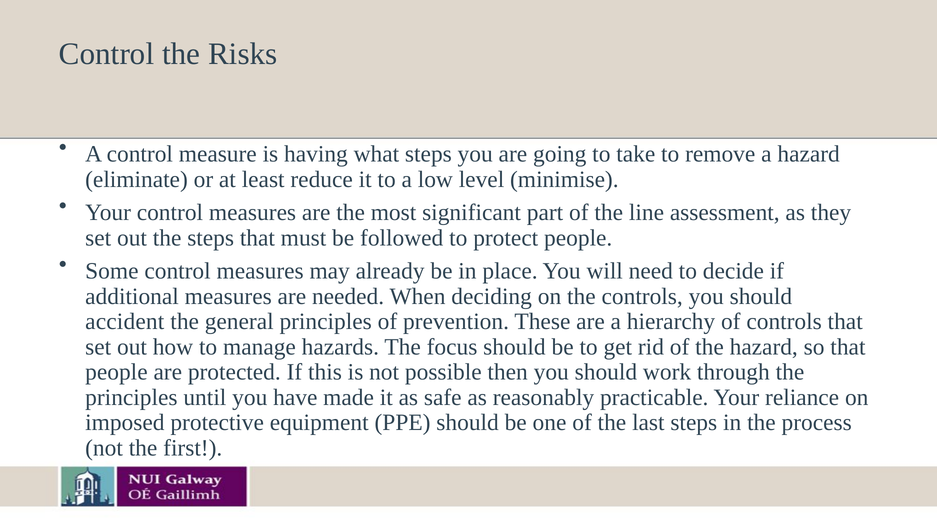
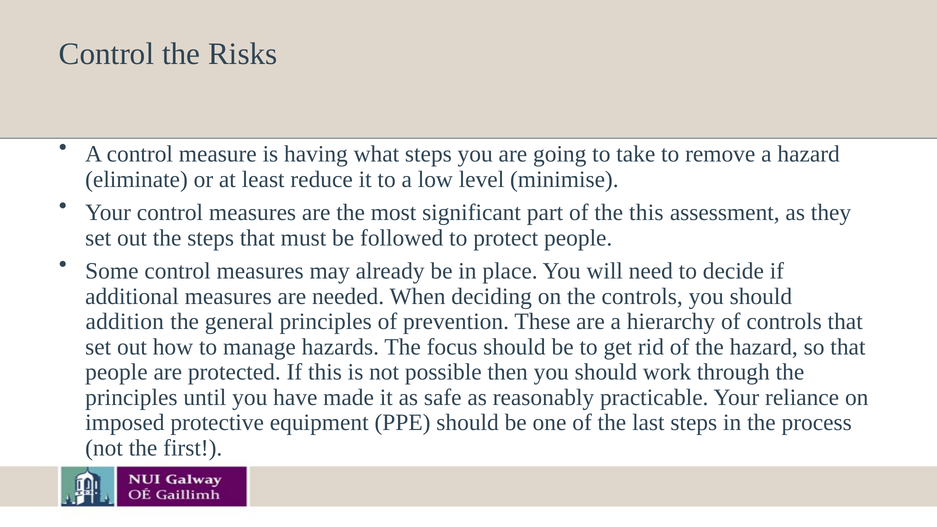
the line: line -> this (646, 213)
accident: accident -> addition (125, 322)
